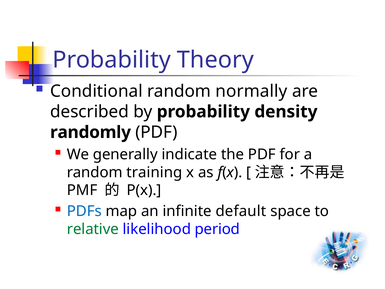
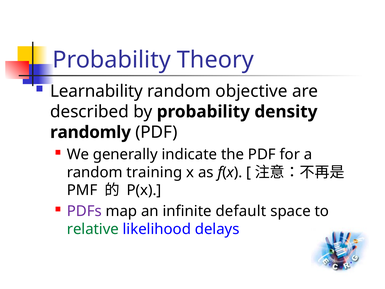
Conditional: Conditional -> Learnability (96, 91)
normally: normally -> objective (251, 91)
PDFs colour: blue -> purple (84, 211)
period: period -> delays (217, 229)
